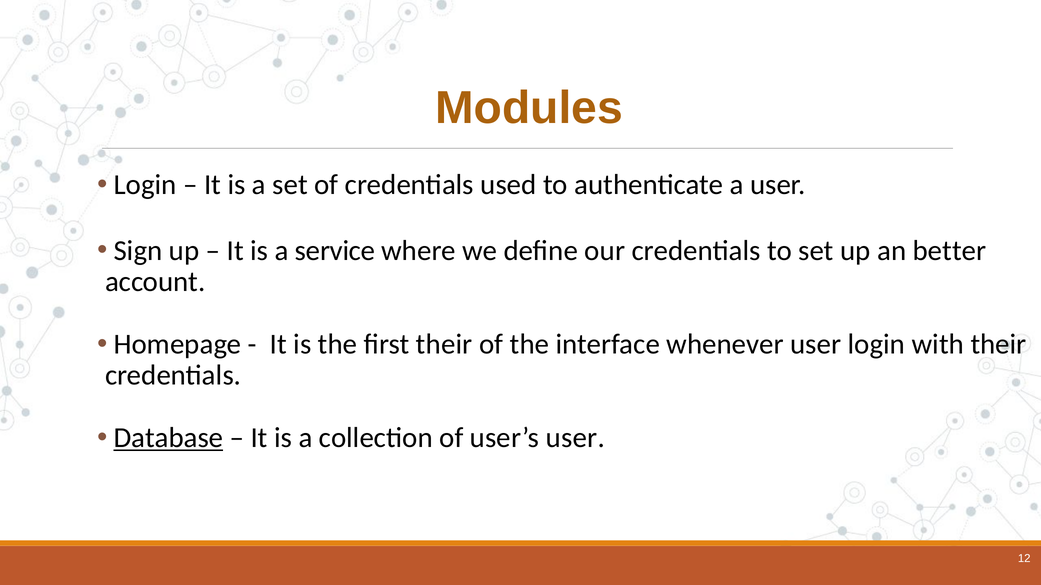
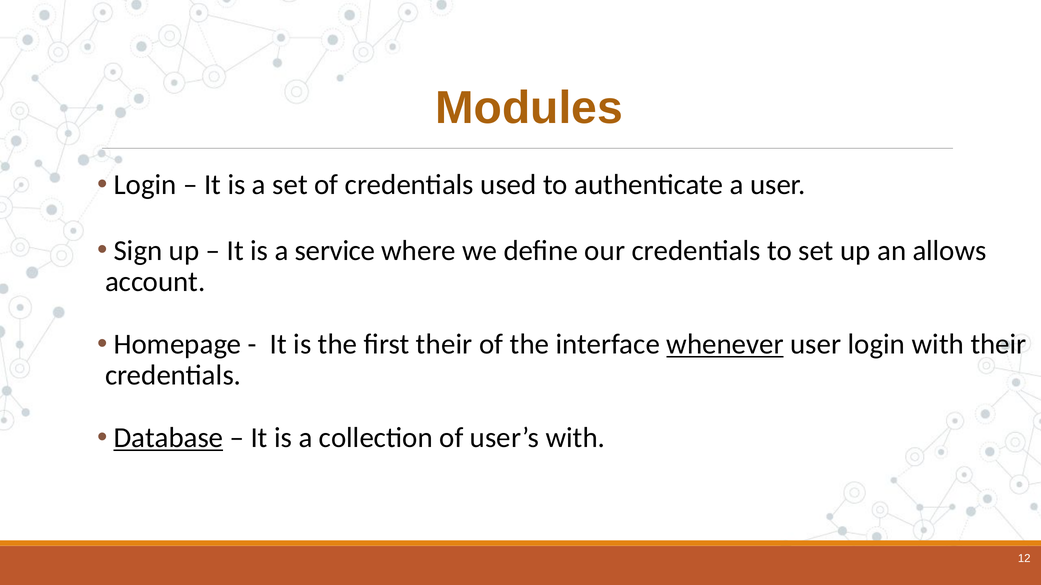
better: better -> allows (950, 251)
whenever underline: none -> present (725, 345)
user’s user: user -> with (575, 438)
